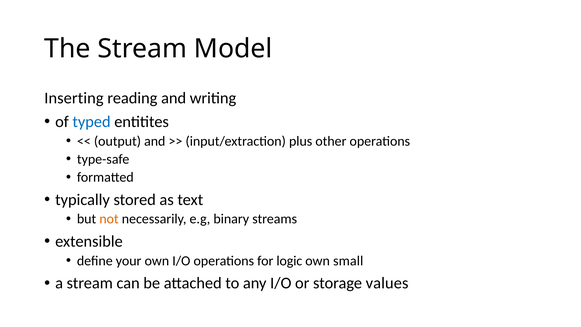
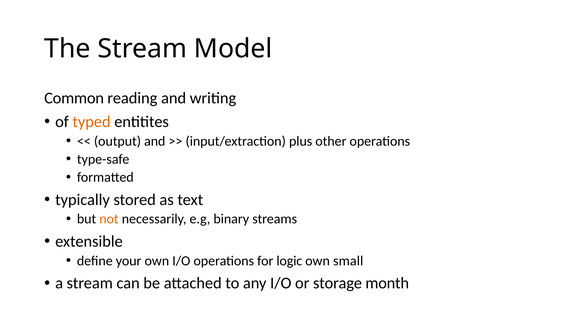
Inserting: Inserting -> Common (74, 98)
typed colour: blue -> orange (92, 122)
values: values -> month (387, 283)
